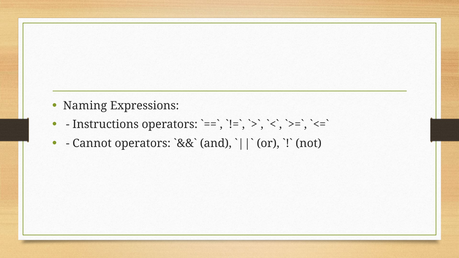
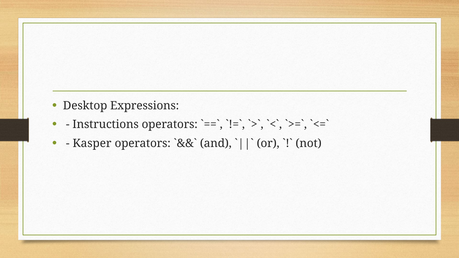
Naming: Naming -> Desktop (85, 106)
Cannot: Cannot -> Kasper (92, 144)
